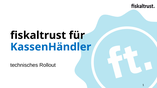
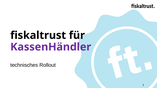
KassenHändler colour: blue -> purple (51, 47)
